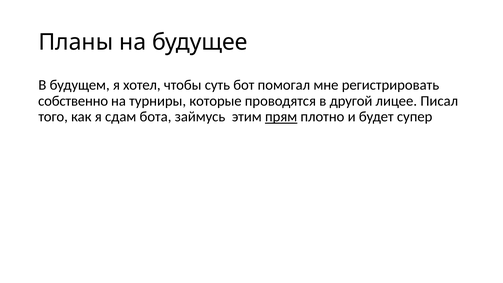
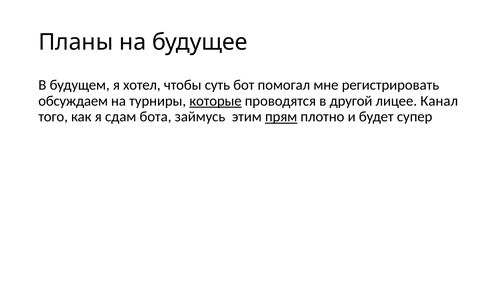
собственно: собственно -> обсуждаем (73, 101)
которые underline: none -> present (216, 101)
Писал: Писал -> Канал (439, 101)
